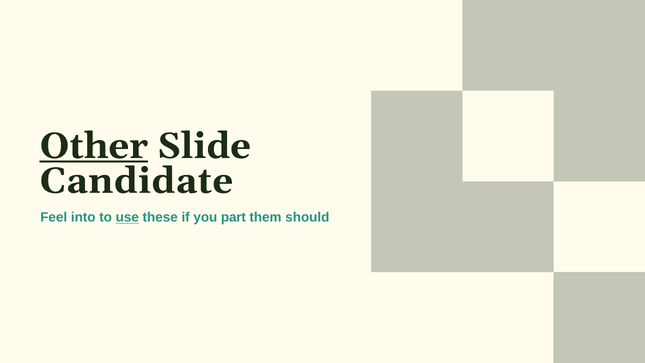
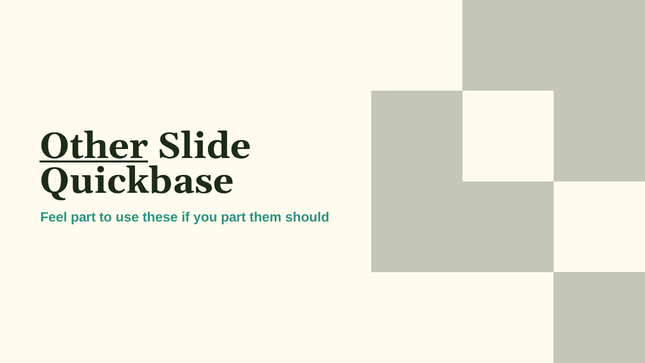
Candidate: Candidate -> Quickbase (137, 181)
Feel into: into -> part (83, 217)
use underline: present -> none (127, 217)
